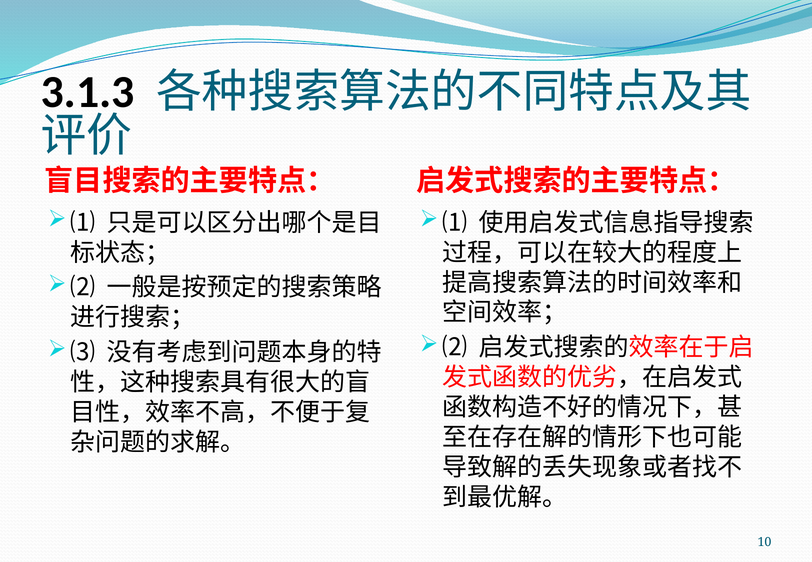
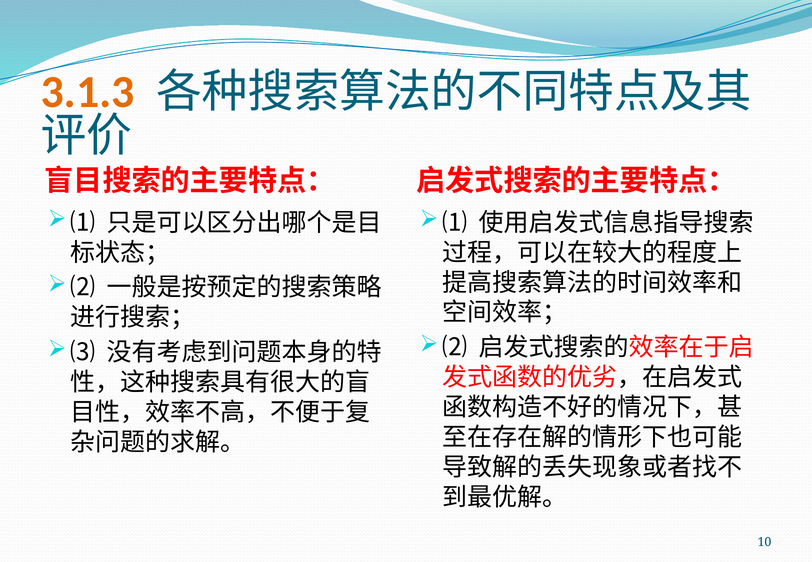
3.1.3 colour: black -> orange (88, 92)
